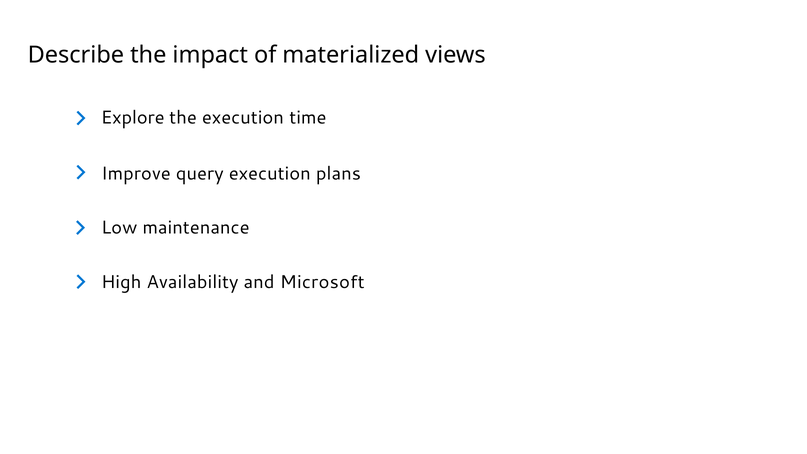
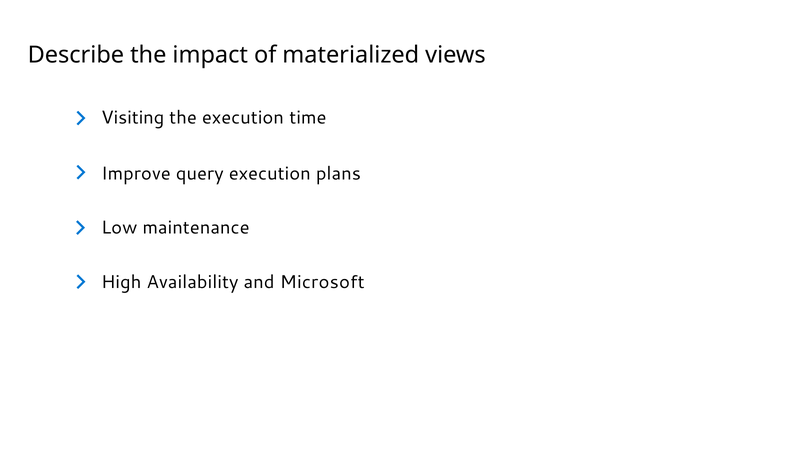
Explore: Explore -> Visiting (133, 118)
